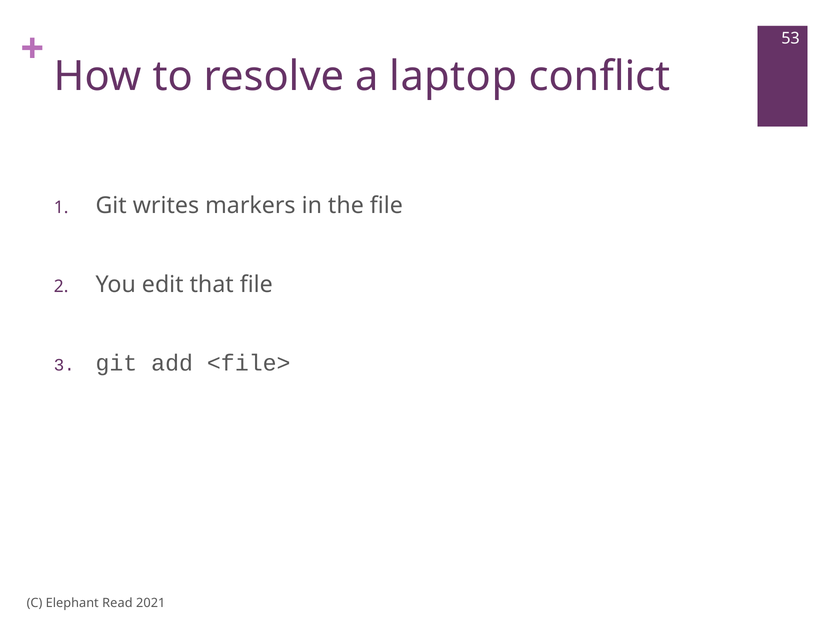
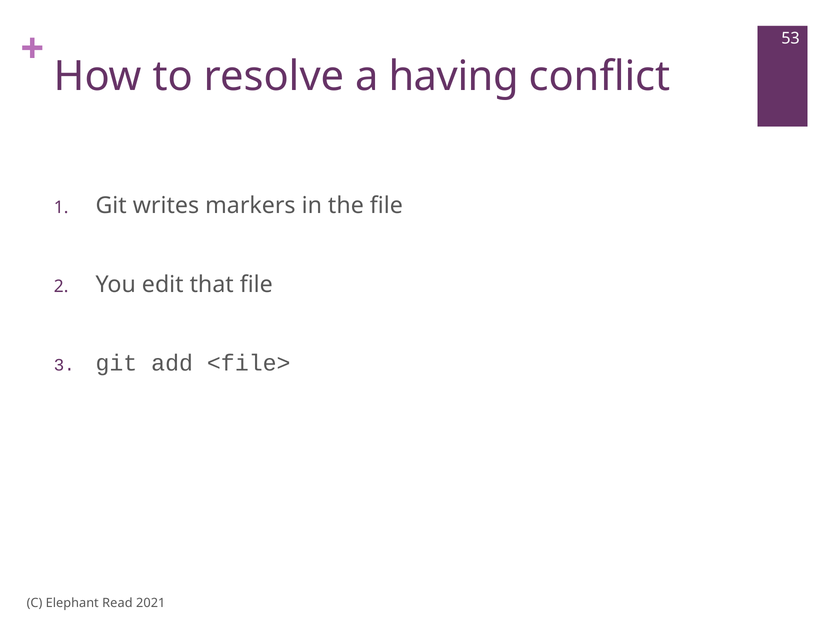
laptop: laptop -> having (454, 76)
